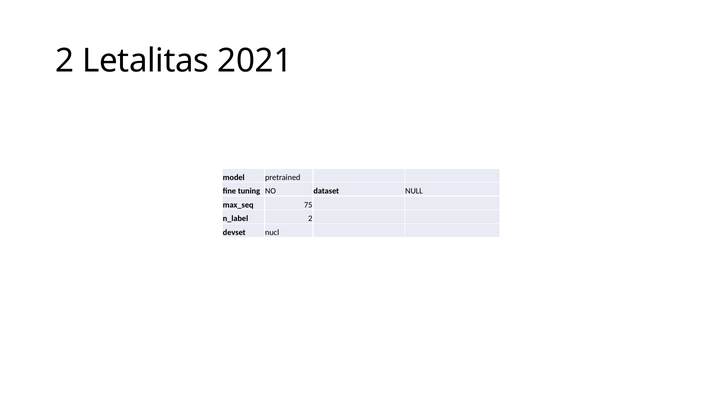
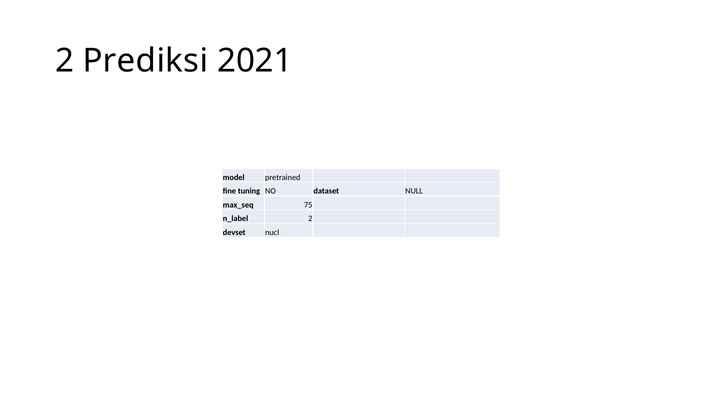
Letalitas: Letalitas -> Prediksi (145, 61)
